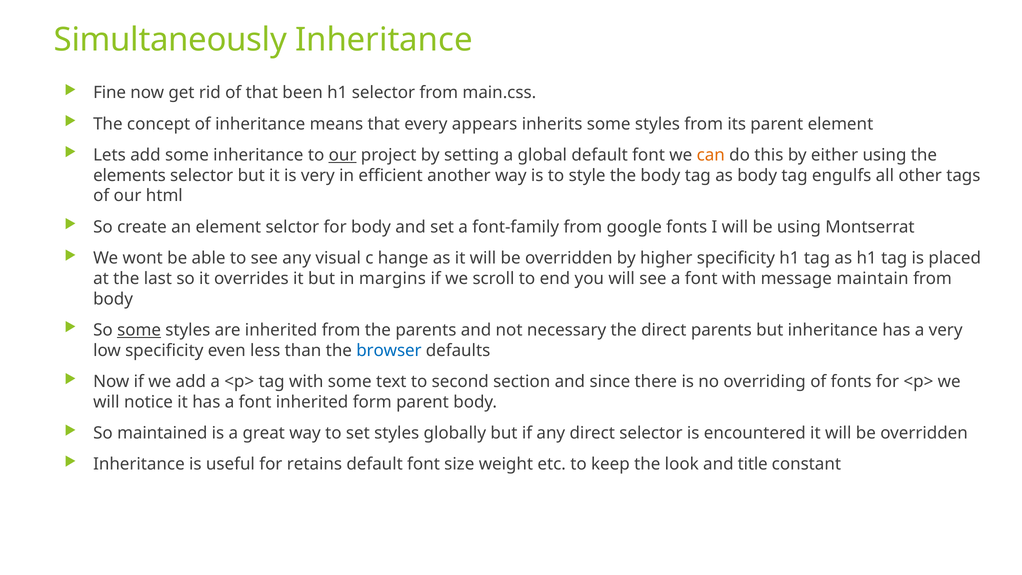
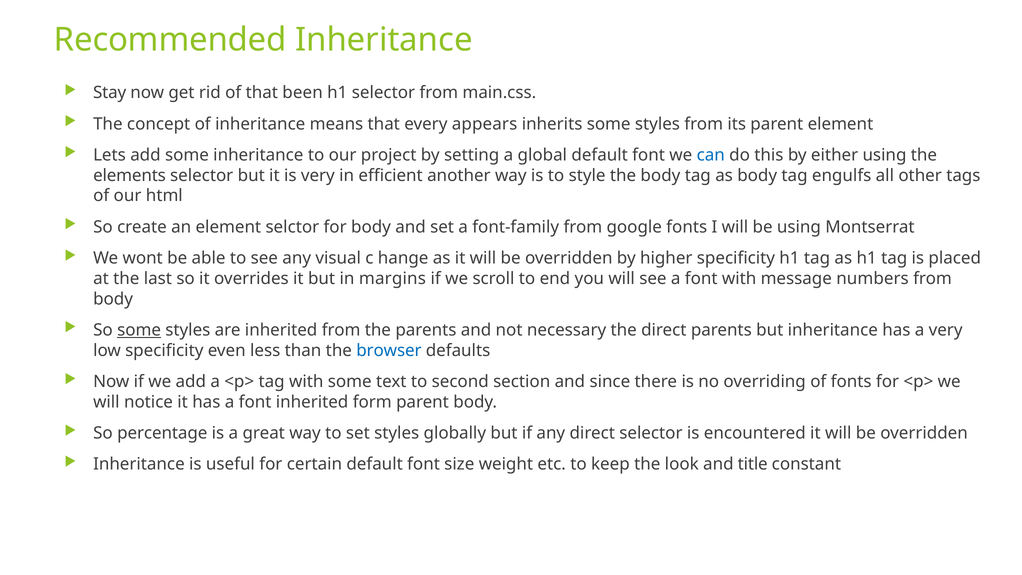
Simultaneously: Simultaneously -> Recommended (170, 40)
Fine: Fine -> Stay (110, 93)
our underline: present -> none (343, 155)
can colour: orange -> blue (711, 155)
maintain: maintain -> numbers (873, 278)
maintained: maintained -> percentage (162, 433)
retains: retains -> certain (314, 464)
